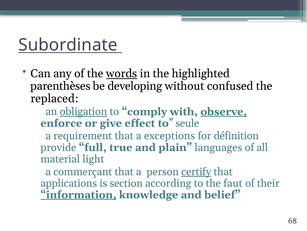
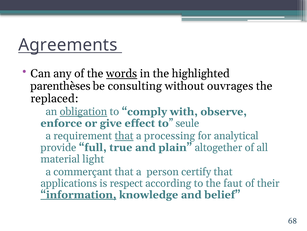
Subordinate: Subordinate -> Agreements (68, 45)
developing: developing -> consulting (135, 86)
confused: confused -> ouvrages (230, 86)
observe underline: present -> none (224, 111)
that underline: none -> present (124, 136)
exceptions: exceptions -> processing (170, 136)
définition: définition -> analytical (236, 136)
languages: languages -> altogether (218, 147)
certify underline: present -> none (196, 171)
section: section -> respect (126, 183)
